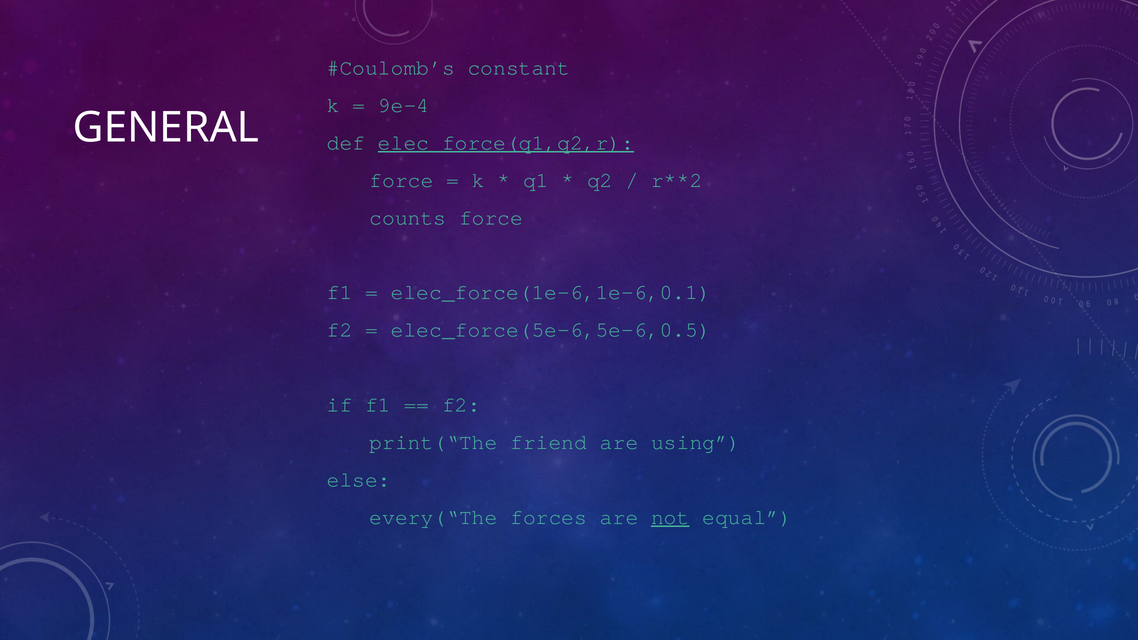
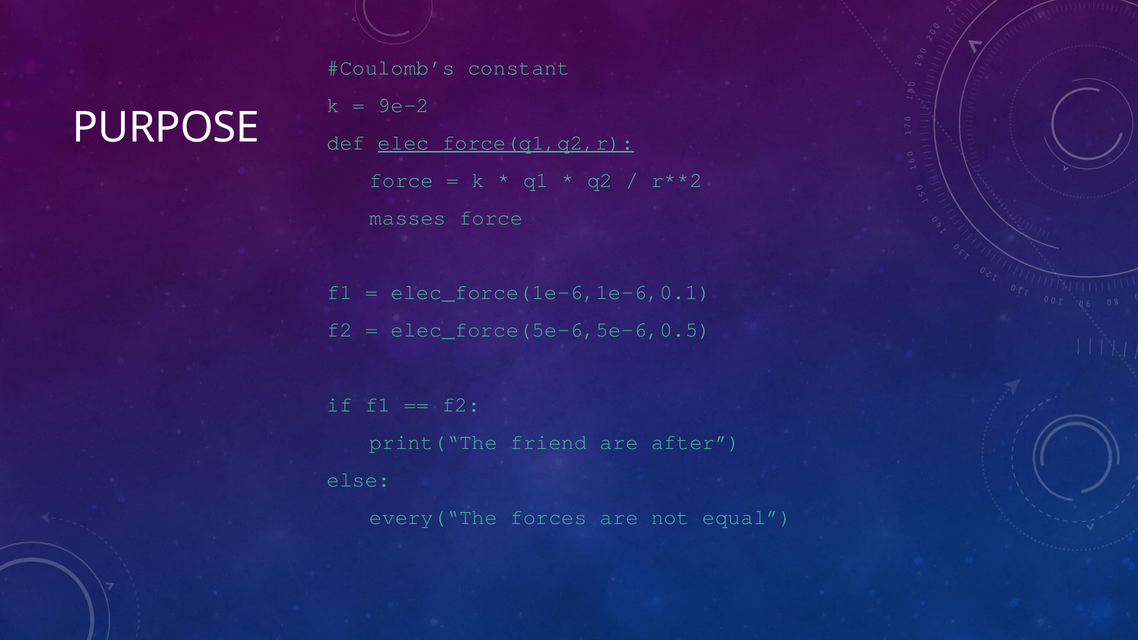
9e-4: 9e-4 -> 9e-2 (404, 105)
GENERAL: GENERAL -> PURPOSE (166, 128)
counts: counts -> masses (408, 218)
using: using -> after (696, 442)
not underline: present -> none (670, 517)
